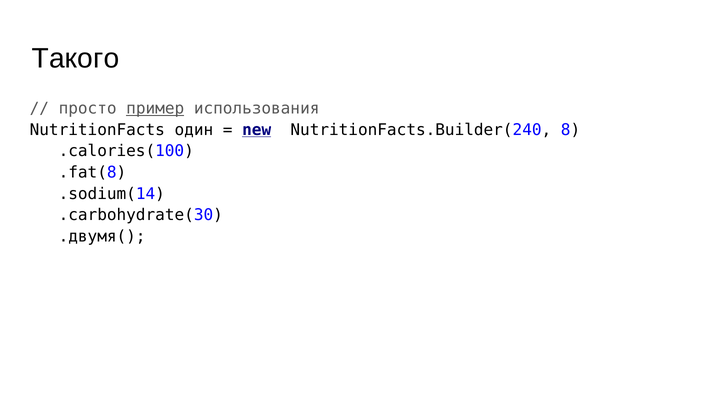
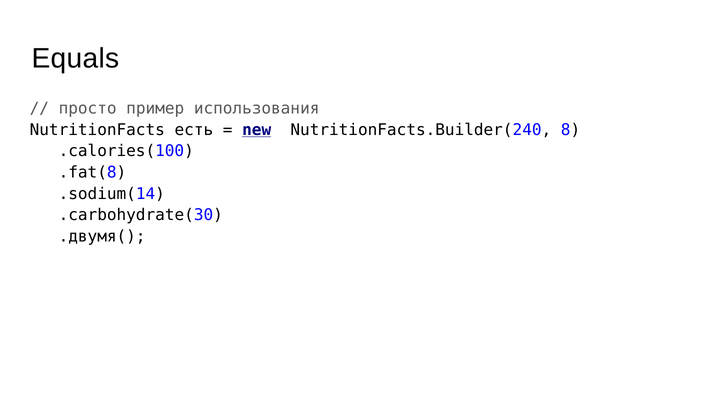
Такого: Такого -> Equals (76, 59)
пример underline: present -> none (155, 109)
один: один -> есть (194, 130)
